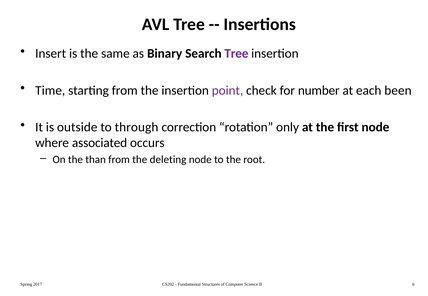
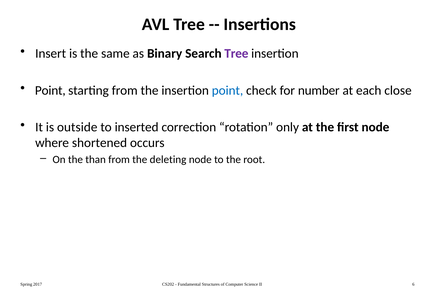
Time: Time -> Point (50, 90)
point colour: purple -> blue (228, 90)
been: been -> close (398, 90)
through: through -> inserted (137, 127)
associated: associated -> shortened (99, 143)
